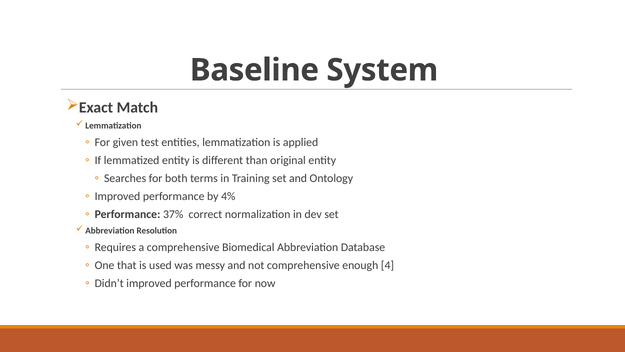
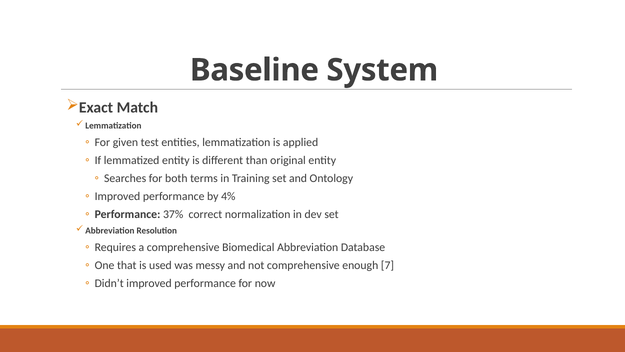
4: 4 -> 7 (387, 265)
